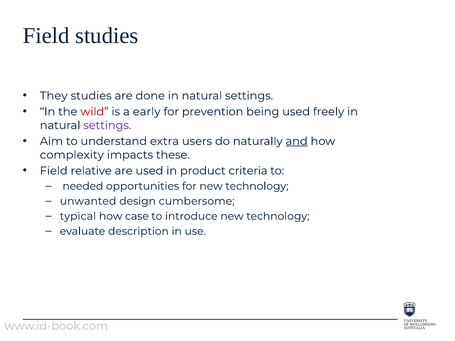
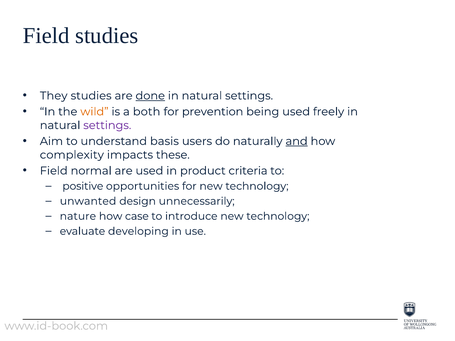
done underline: none -> present (150, 96)
wild colour: red -> orange (94, 112)
early: early -> both (147, 112)
extra: extra -> basis (164, 141)
relative: relative -> normal (91, 171)
needed: needed -> positive (83, 186)
cumbersome: cumbersome -> unnecessarily (197, 201)
typical: typical -> nature (78, 216)
description: description -> developing (138, 231)
